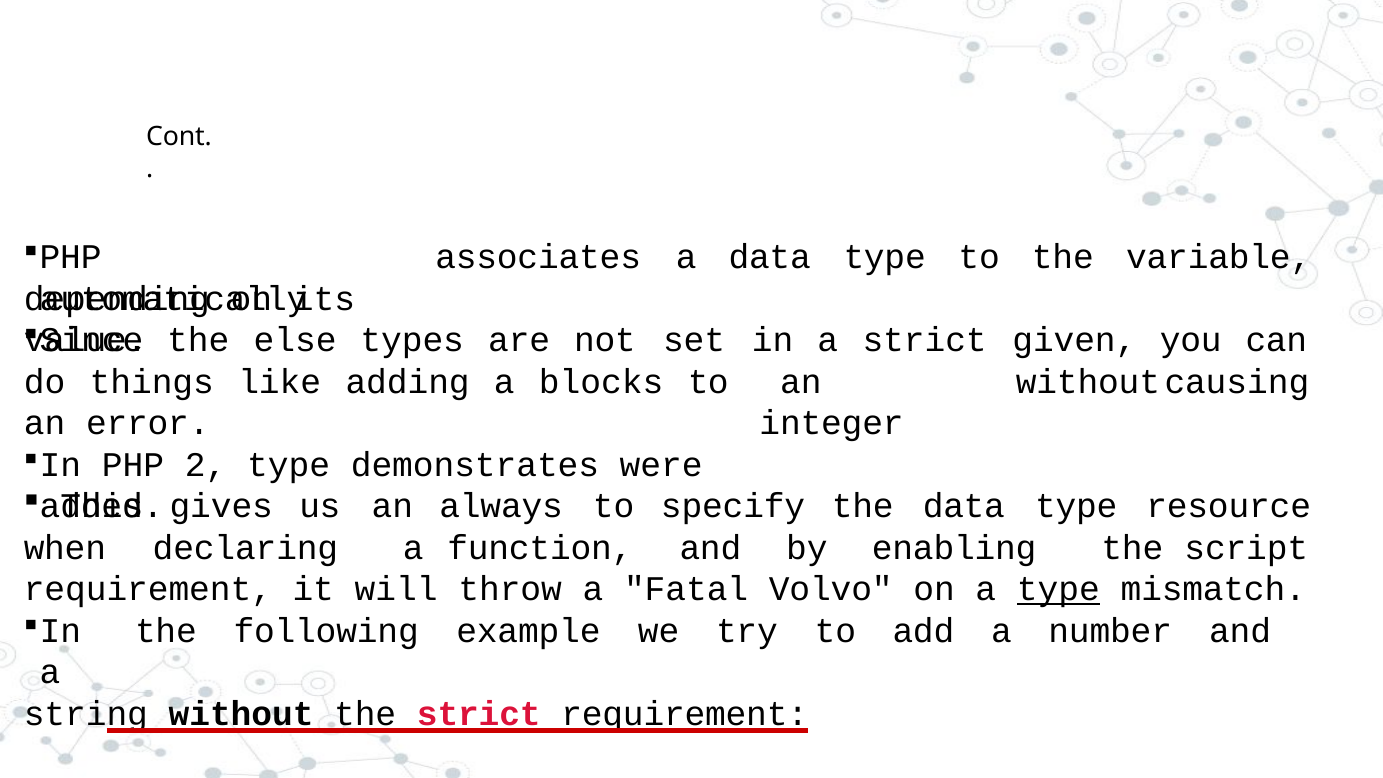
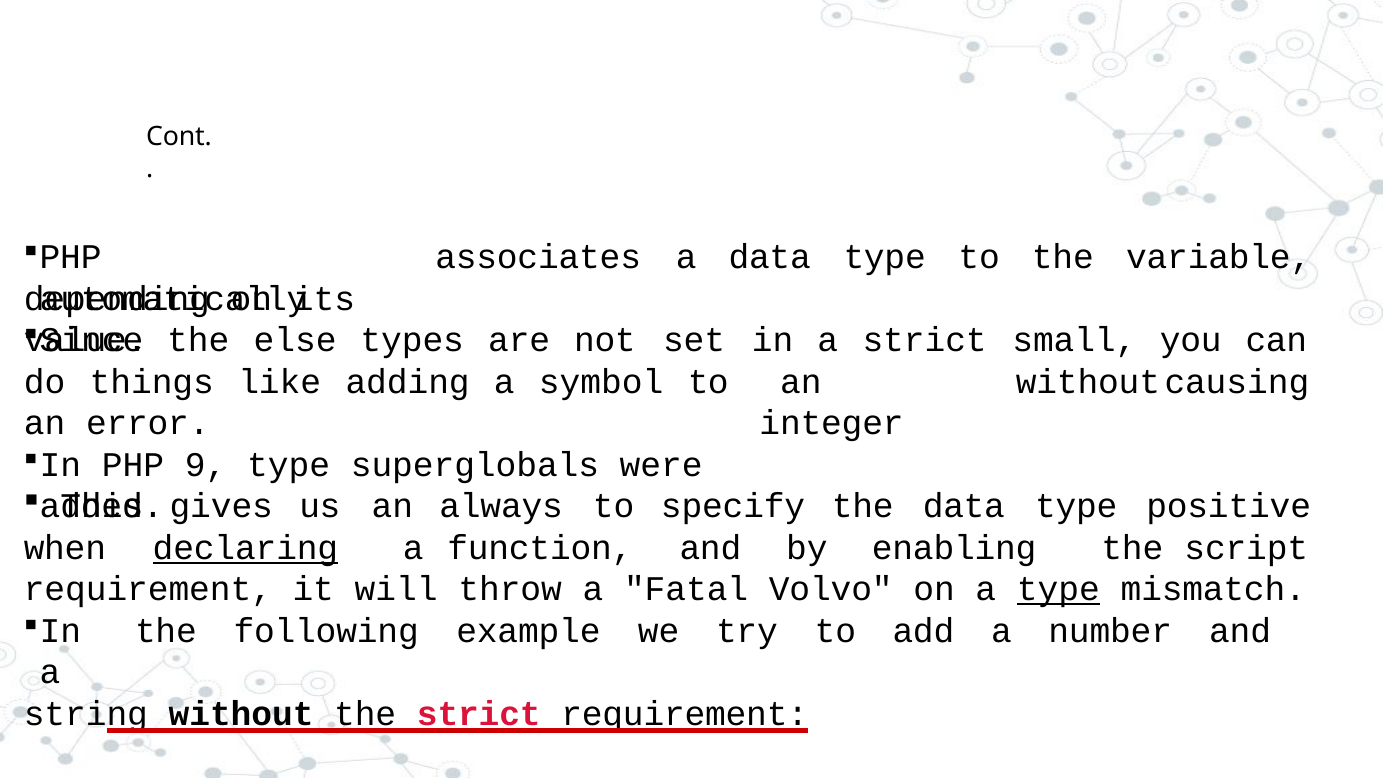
given: given -> small (1074, 340)
blocks: blocks -> symbol (601, 382)
2: 2 -> 9 (206, 465)
demonstrates: demonstrates -> superglobals (475, 465)
resource: resource -> positive (1229, 506)
declaring underline: none -> present (245, 548)
